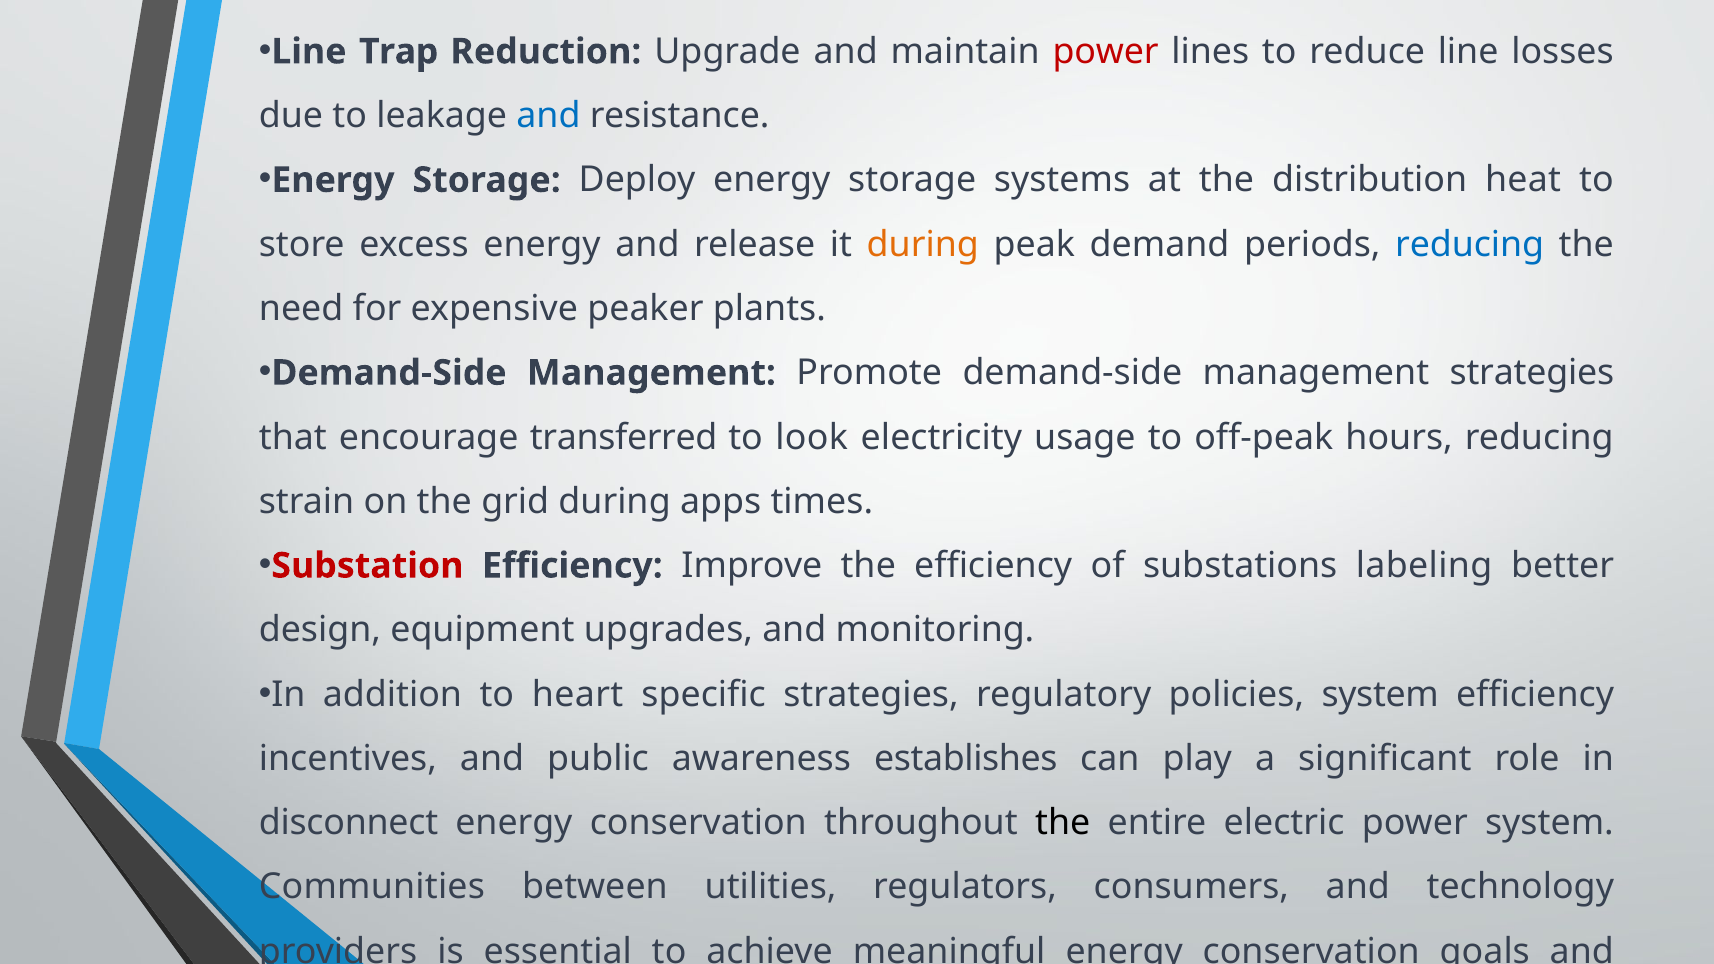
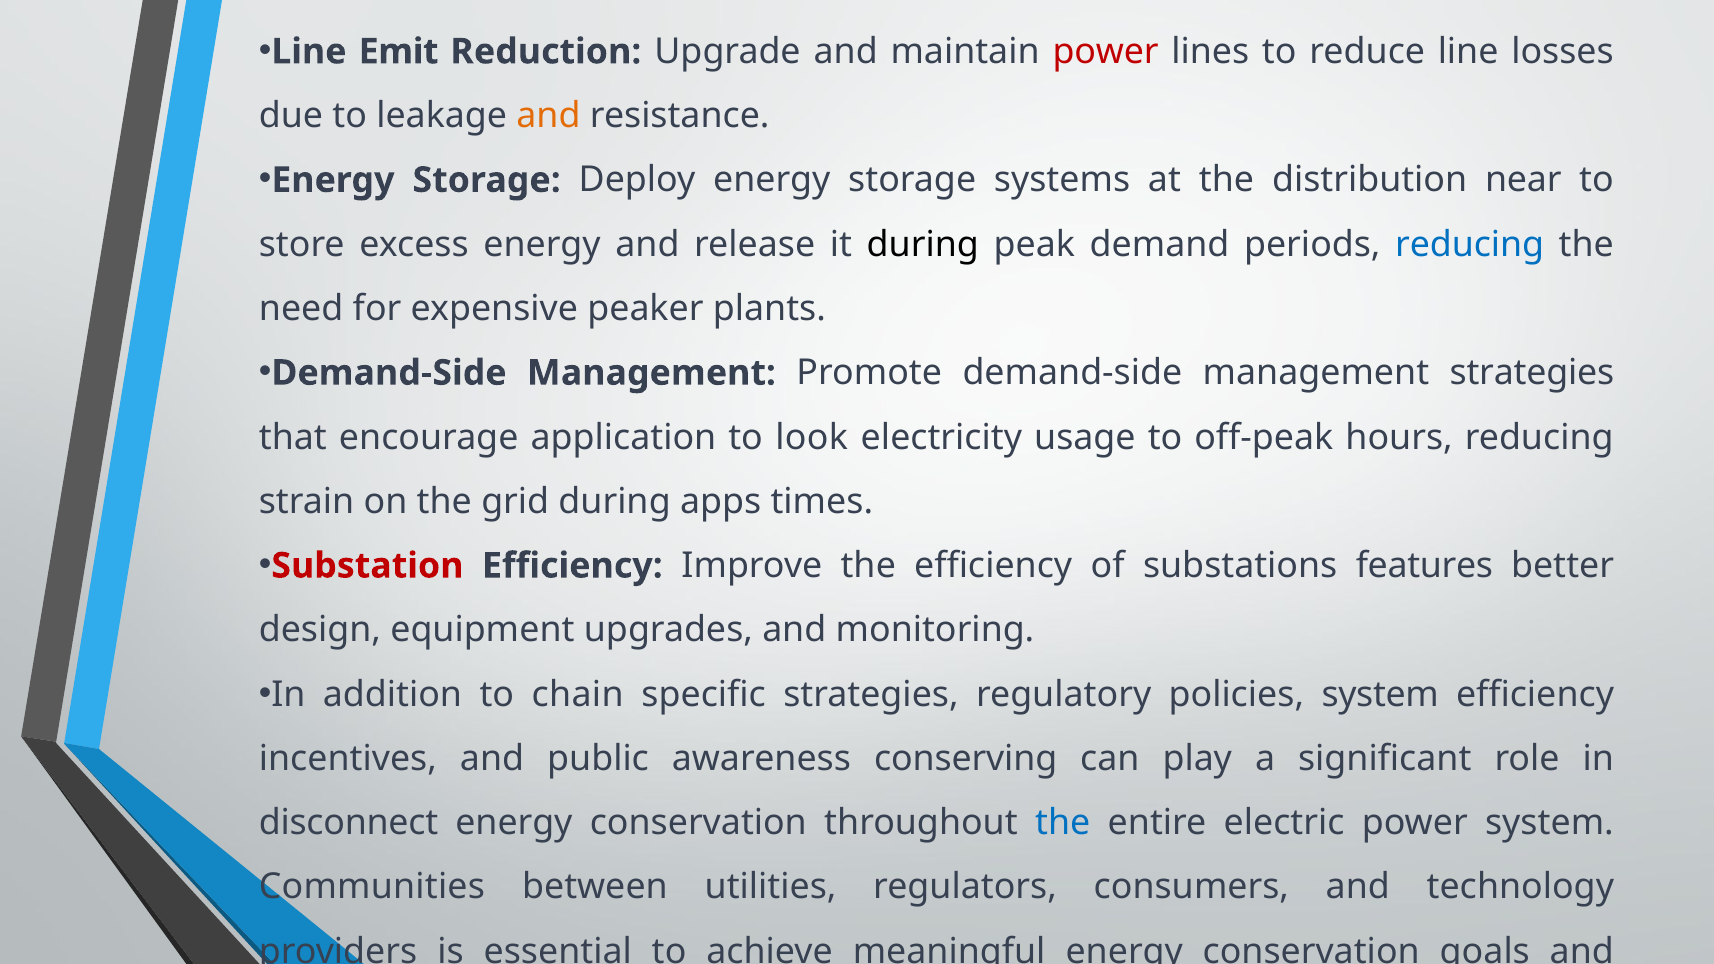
Trap: Trap -> Emit (399, 52)
and colour: blue -> orange (548, 116)
heat: heat -> near (1523, 180)
during colour: orange -> black (923, 244)
transferred: transferred -> application (623, 437)
labeling: labeling -> features (1424, 566)
heart: heart -> chain (578, 694)
establishes: establishes -> conserving (966, 759)
the colour: black -> blue (1063, 823)
